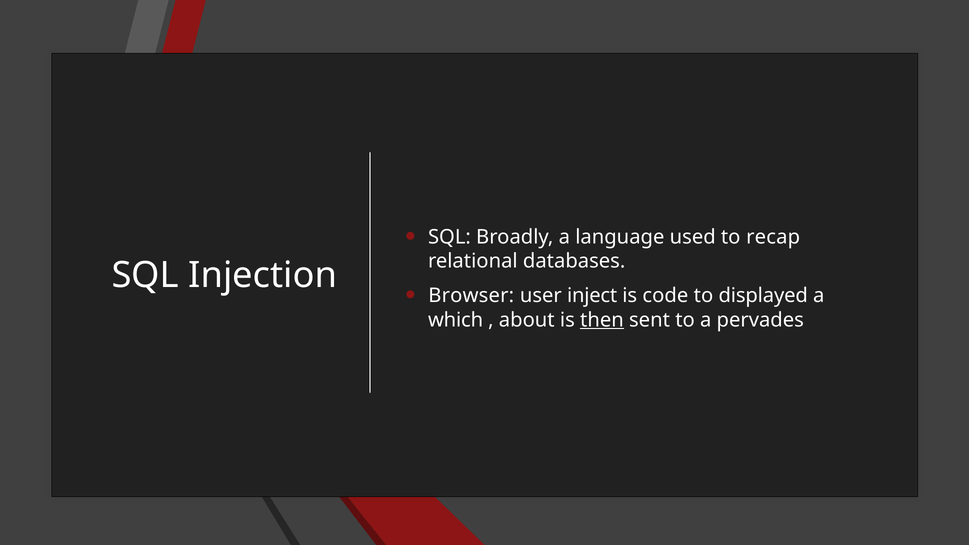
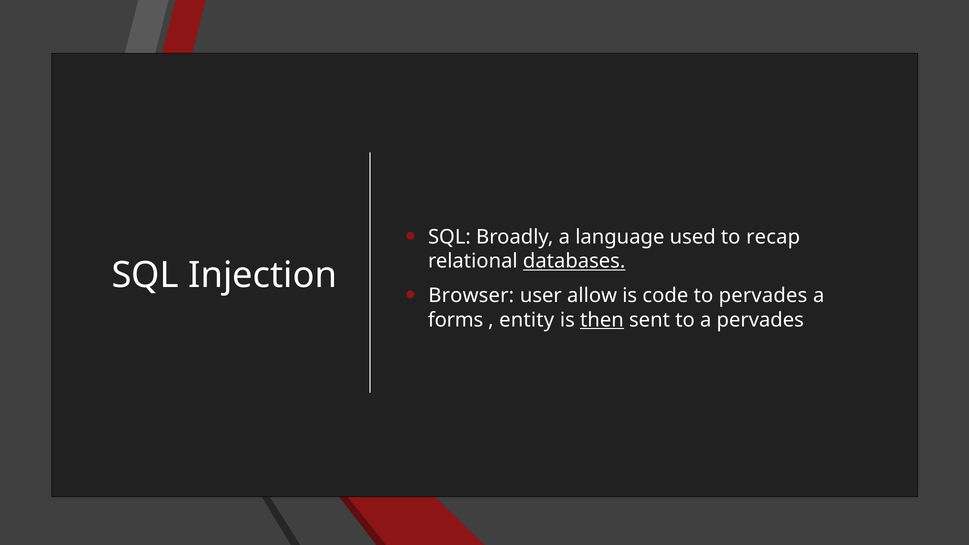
databases underline: none -> present (574, 261)
inject: inject -> allow (592, 296)
to displayed: displayed -> pervades (763, 296)
which: which -> forms (456, 320)
about: about -> entity (527, 320)
